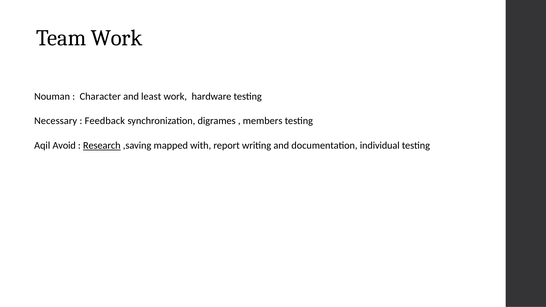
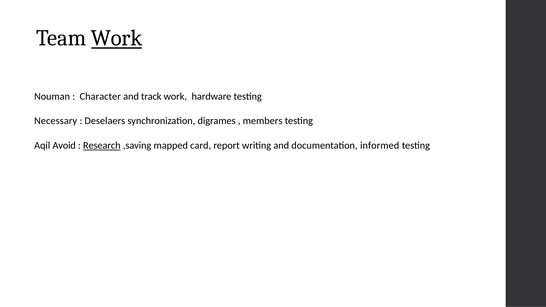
Work underline: none -> present (117, 38)
least: least -> track (151, 96)
Feedback: Feedback -> Deselaers (105, 121)
with: with -> card (201, 146)
individual: individual -> informed (380, 146)
